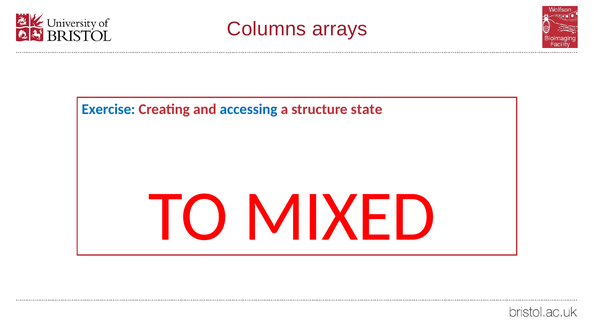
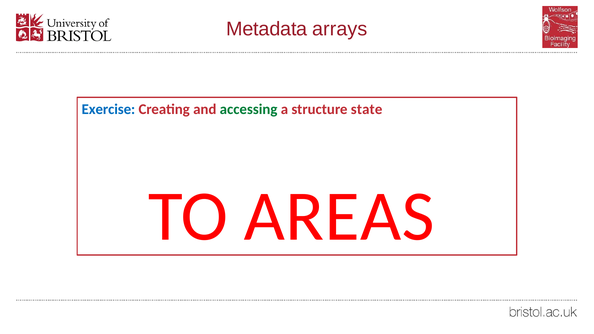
Columns: Columns -> Metadata (267, 29)
accessing colour: blue -> green (249, 109)
MIXED: MIXED -> AREAS (339, 216)
